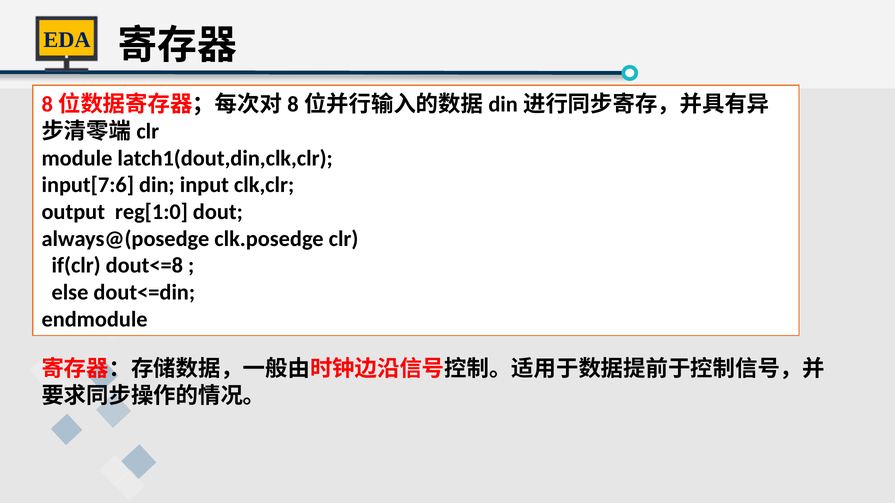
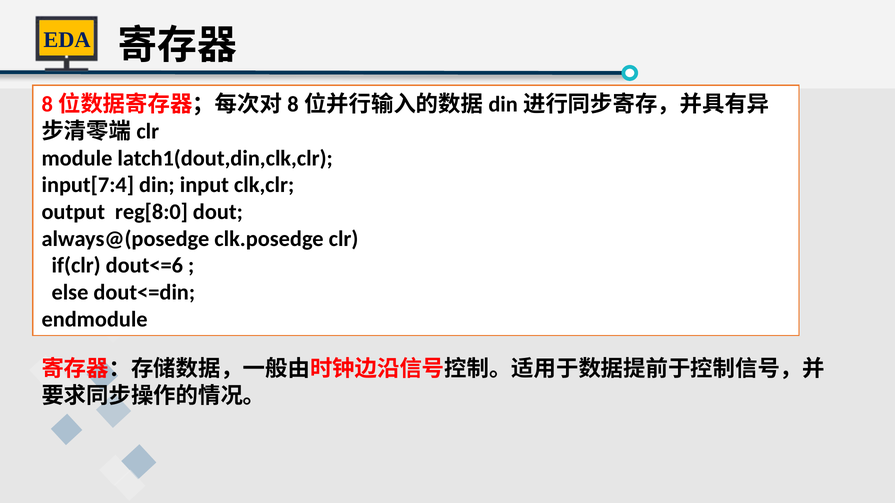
input[7:6: input[7:6 -> input[7:4 (88, 185)
reg[1:0: reg[1:0 -> reg[8:0 (151, 212)
dout<=8: dout<=8 -> dout<=6 (144, 266)
